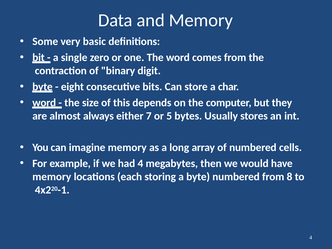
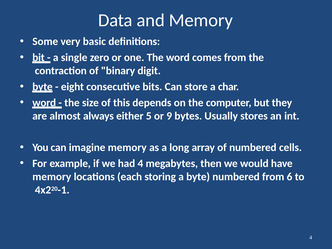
7: 7 -> 5 (149, 116)
5: 5 -> 9 (169, 116)
8: 8 -> 6 (290, 177)
